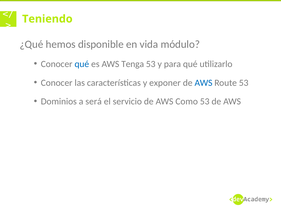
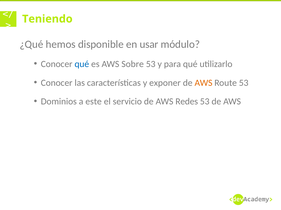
vida: vida -> usar (149, 44)
Tenga: Tenga -> Sobre (133, 64)
AWS colour: blue -> orange (203, 83)
será: será -> este (94, 102)
Como: Como -> Redes (187, 102)
